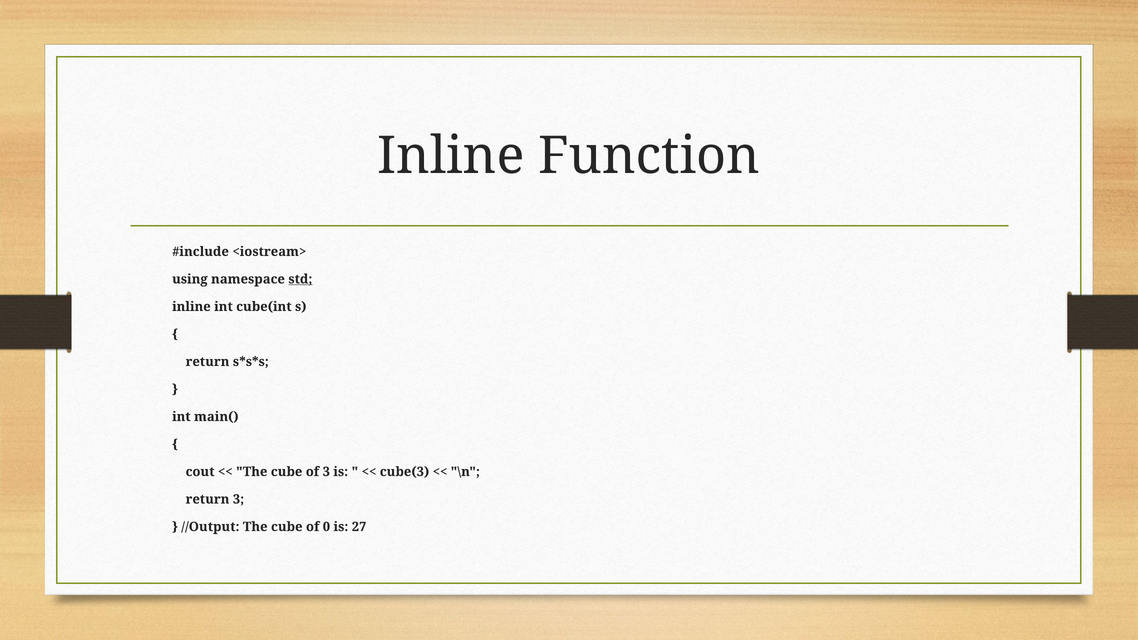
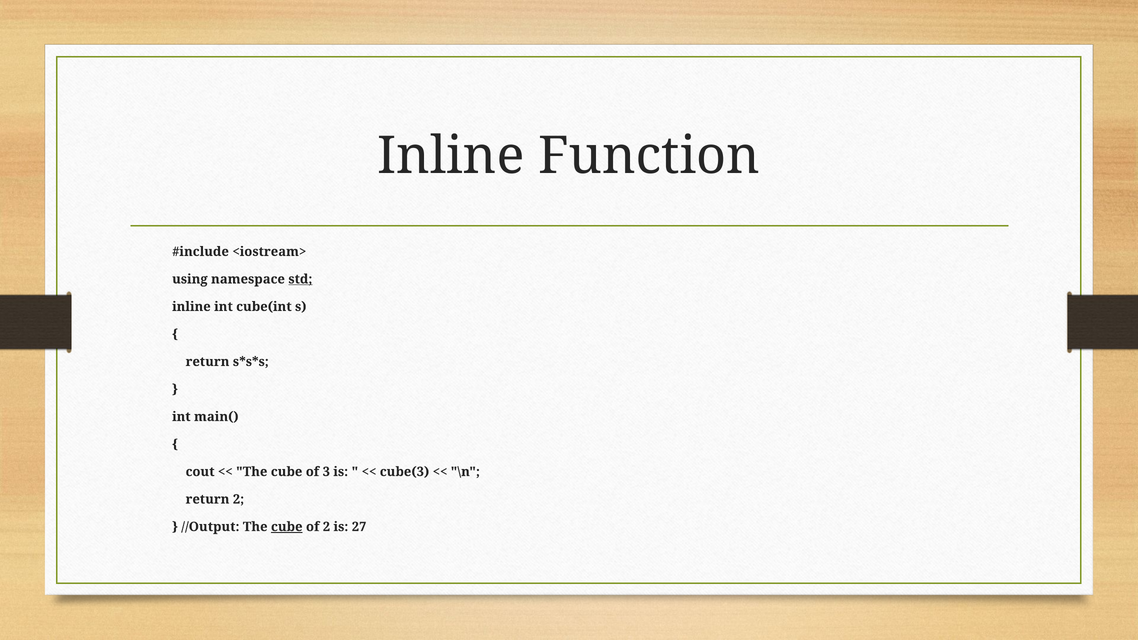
return 3: 3 -> 2 (238, 499)
cube underline: none -> present (287, 527)
of 0: 0 -> 2 (326, 527)
